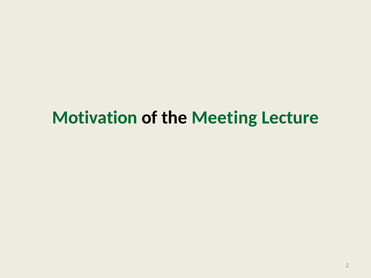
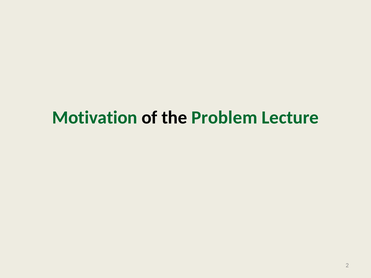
Meeting: Meeting -> Problem (224, 118)
